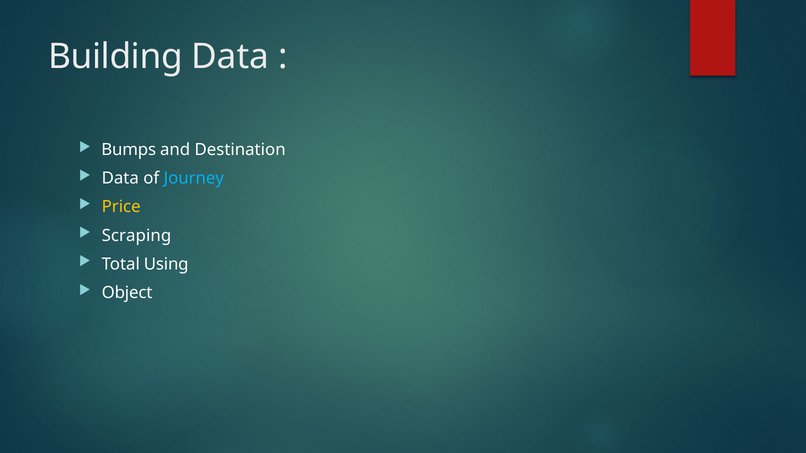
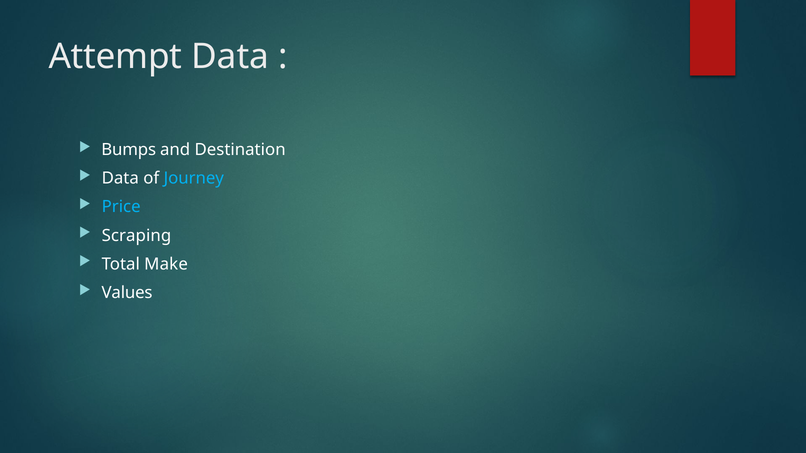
Building: Building -> Attempt (115, 57)
Price colour: yellow -> light blue (121, 207)
Using: Using -> Make (166, 264)
Object: Object -> Values (127, 293)
